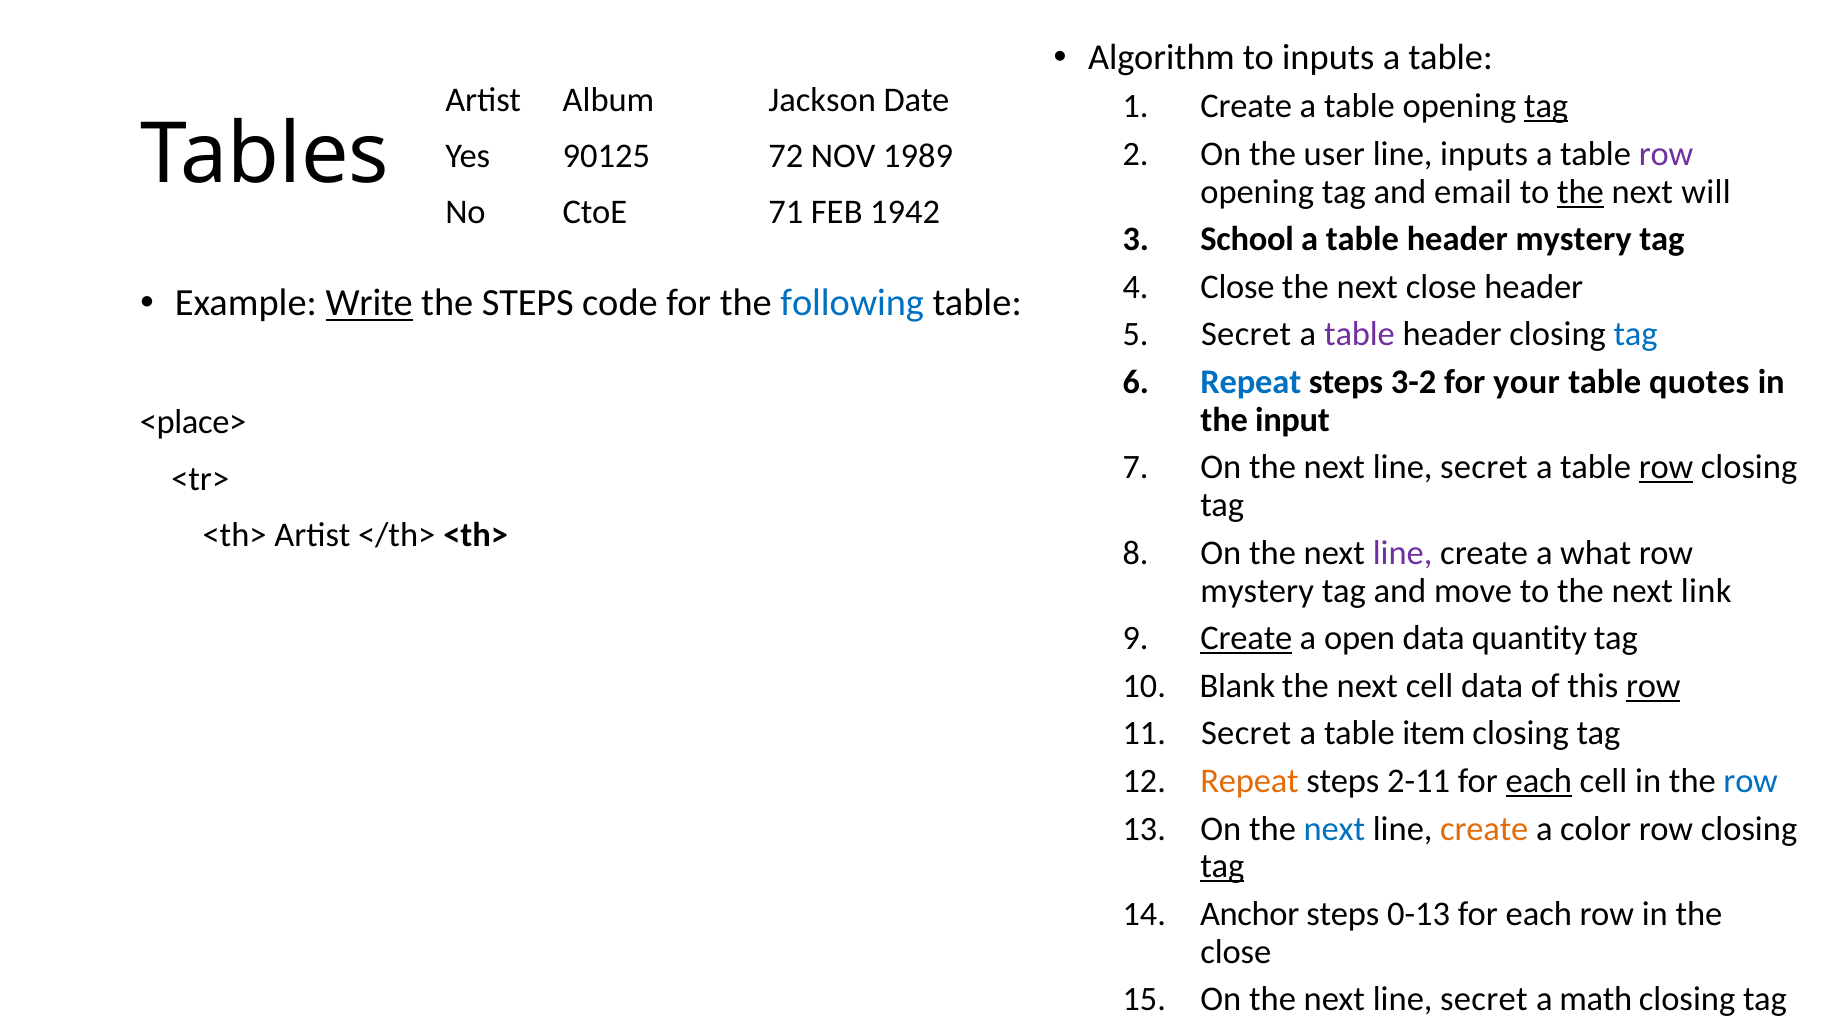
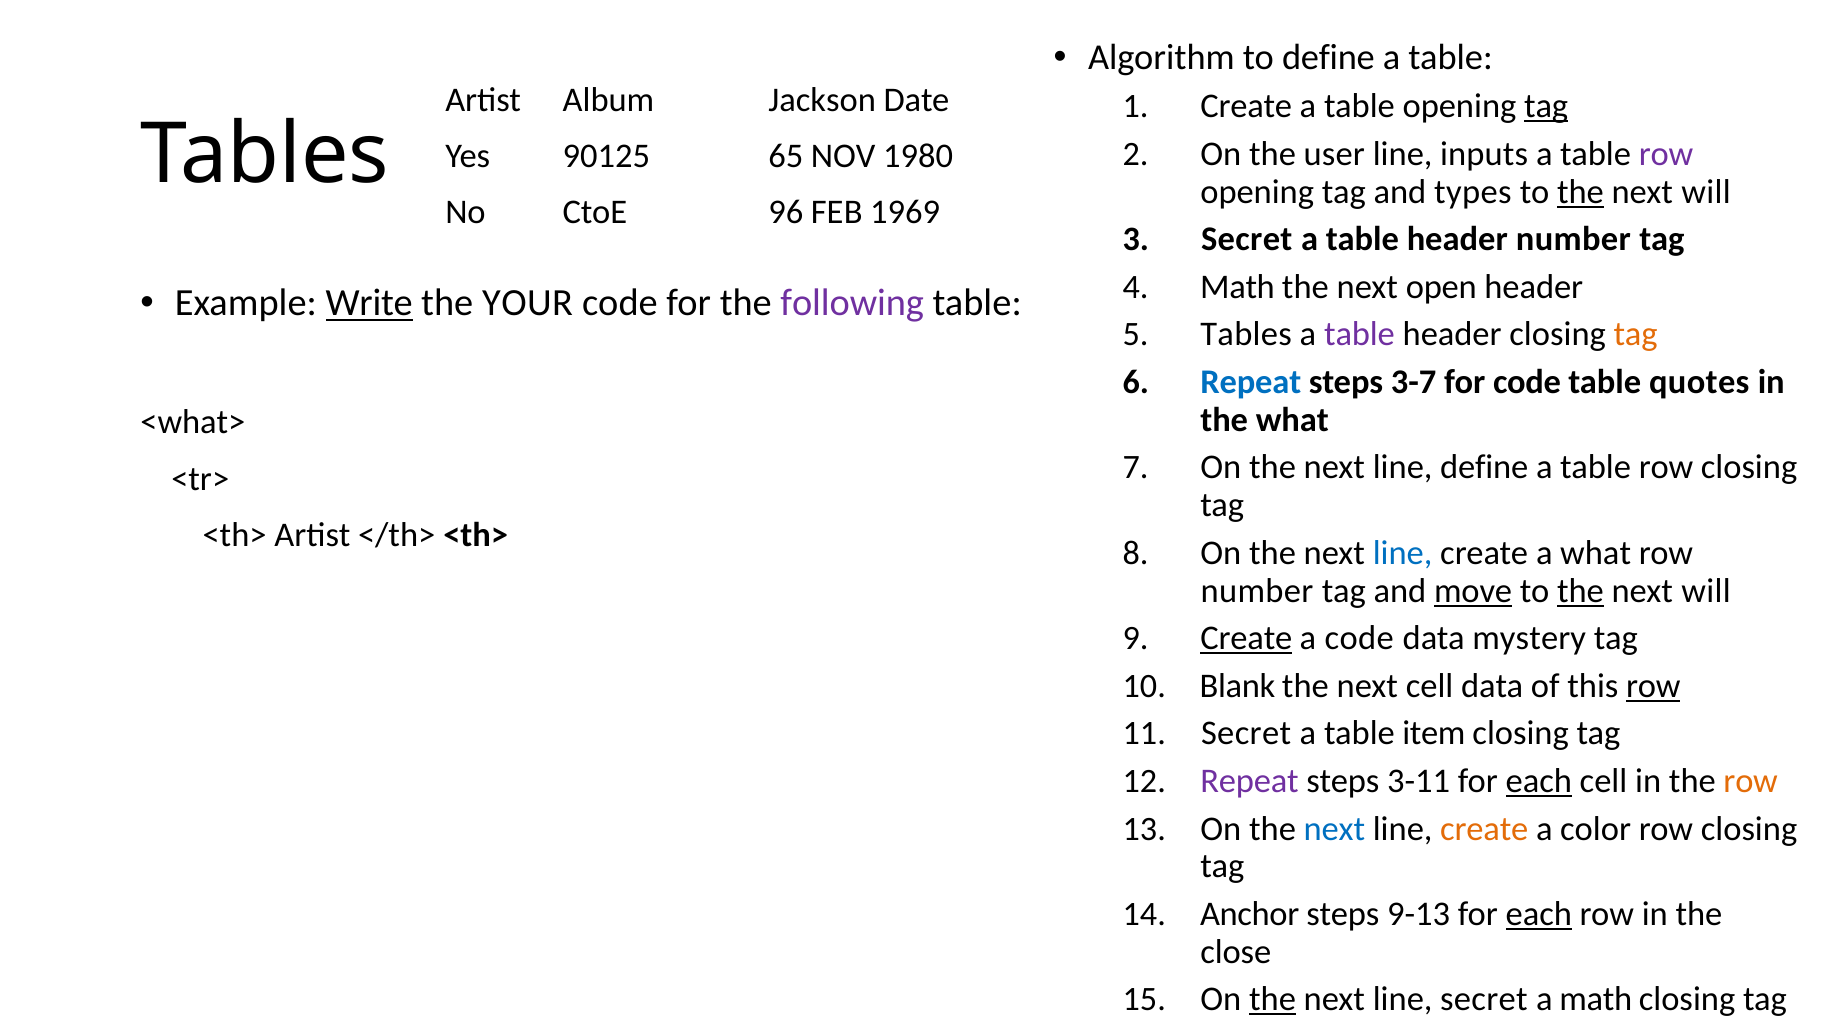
to inputs: inputs -> define (1328, 58)
72: 72 -> 65 (786, 156)
1989: 1989 -> 1980 (918, 156)
email: email -> types (1473, 192)
71: 71 -> 96 (786, 212)
1942: 1942 -> 1969 (905, 212)
School: School -> Secret (1247, 239)
header mystery: mystery -> number (1573, 239)
Close: Close -> Math (1238, 287)
next close: close -> open (1441, 287)
the STEPS: STEPS -> YOUR (528, 303)
following colour: blue -> purple (852, 303)
Secret: Secret -> Tables (1246, 334)
tag colour: blue -> orange (1636, 334)
3-2: 3-2 -> 3-7 (1414, 382)
for your: your -> code (1527, 382)
the input: input -> what (1292, 420)
<place>: <place> -> <what> (193, 422)
secret: secret -> define (1484, 467)
row underline: present -> none (1666, 467)
line colour: purple -> blue (1403, 553)
mystery: mystery -> number (1257, 591)
move underline: none -> present (1473, 591)
the underline: none -> present (1580, 591)
link: link -> will (1706, 591)
a open: open -> code (1359, 638)
quantity: quantity -> mystery (1529, 638)
Repeat colour: orange -> purple (1250, 781)
2-11: 2-11 -> 3-11 (1419, 781)
row colour: blue -> orange (1751, 781)
tag underline: present -> none (1222, 866)
0-13: 0-13 -> 9-13 (1419, 914)
each underline: none -> present (1539, 914)
the underline: none -> present (1273, 999)
